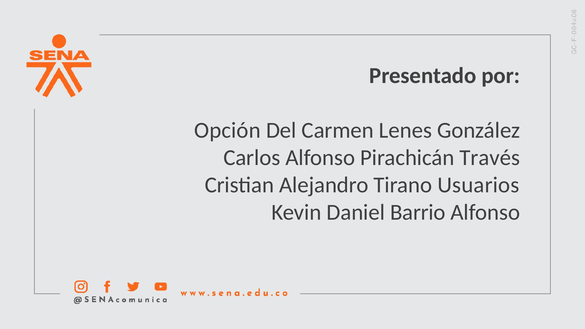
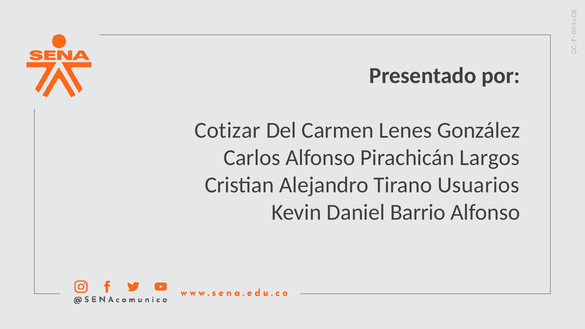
Opción: Opción -> Cotizar (227, 130)
Través: Través -> Largos (490, 158)
